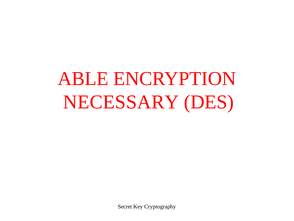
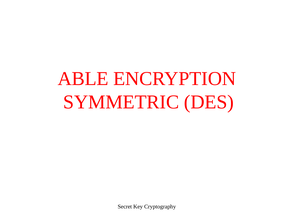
NECESSARY: NECESSARY -> SYMMETRIC (121, 102)
